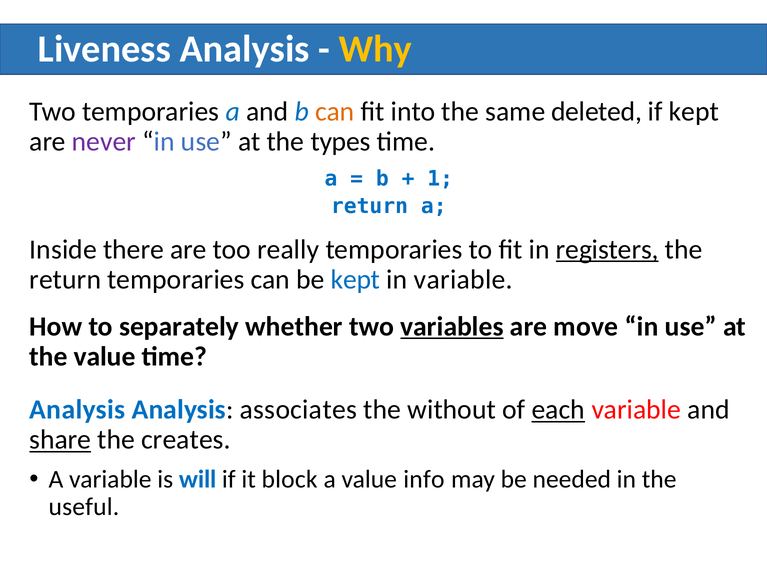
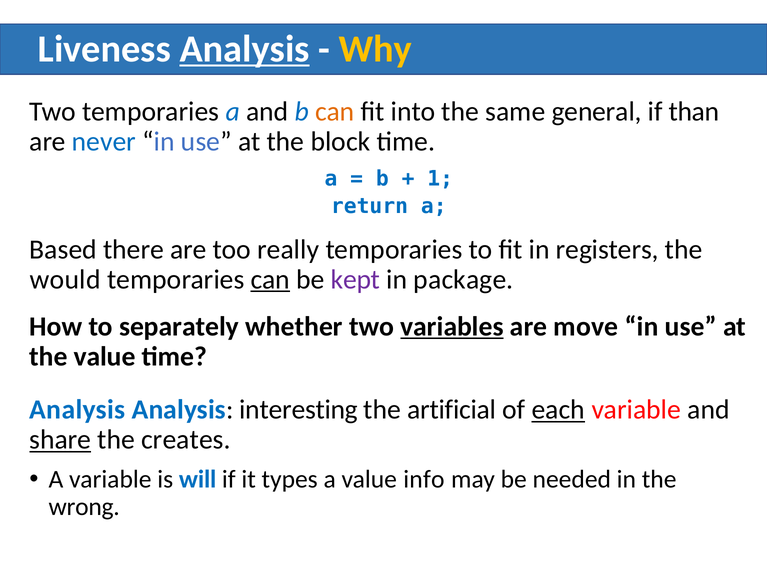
Analysis underline: none -> present (245, 49)
deleted: deleted -> general (597, 112)
if kept: kept -> than (694, 112)
never colour: purple -> blue (104, 142)
types: types -> block (340, 142)
Inside: Inside -> Based (63, 250)
registers underline: present -> none (607, 250)
return: return -> would (65, 280)
can underline: none -> present (270, 280)
kept colour: blue -> purple (356, 280)
in variable: variable -> package (463, 280)
associates: associates -> interesting (299, 410)
without: without -> artificial (452, 410)
block: block -> types (290, 479)
useful: useful -> wrong (84, 507)
